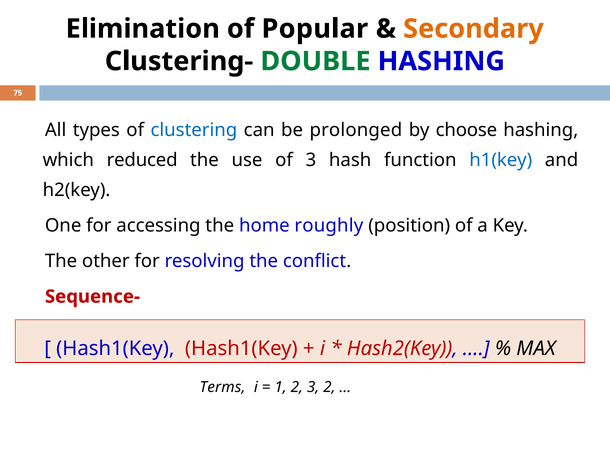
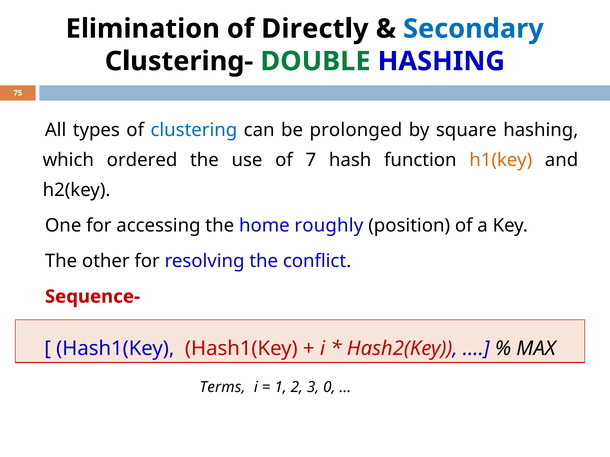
Popular: Popular -> Directly (315, 29)
Secondary colour: orange -> blue (473, 29)
choose: choose -> square (466, 130)
reduced: reduced -> ordered (142, 160)
of 3: 3 -> 7 (311, 160)
h1(key colour: blue -> orange (501, 160)
3 2: 2 -> 0 (329, 388)
